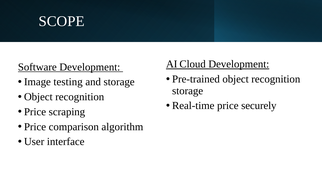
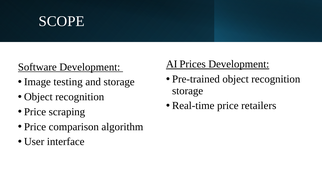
Cloud: Cloud -> Prices (193, 64)
securely: securely -> retailers (259, 106)
